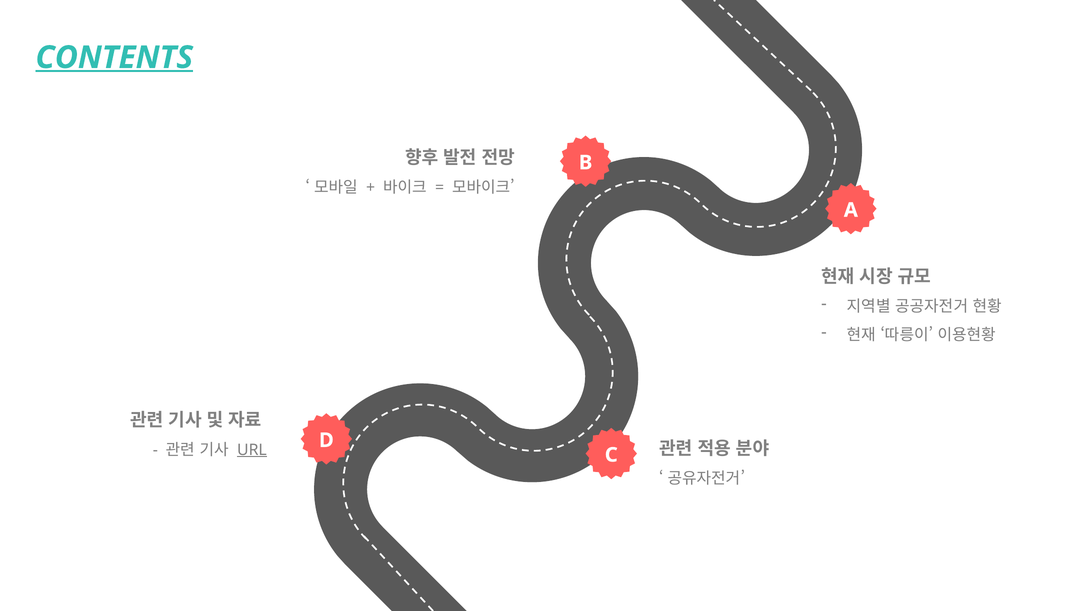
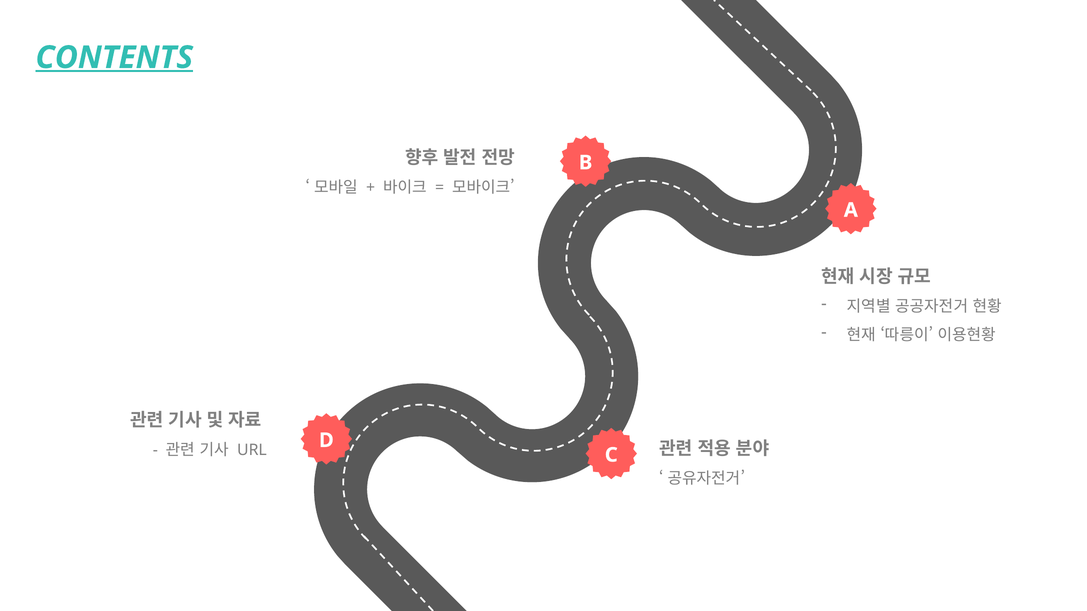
URL underline: present -> none (252, 450)
